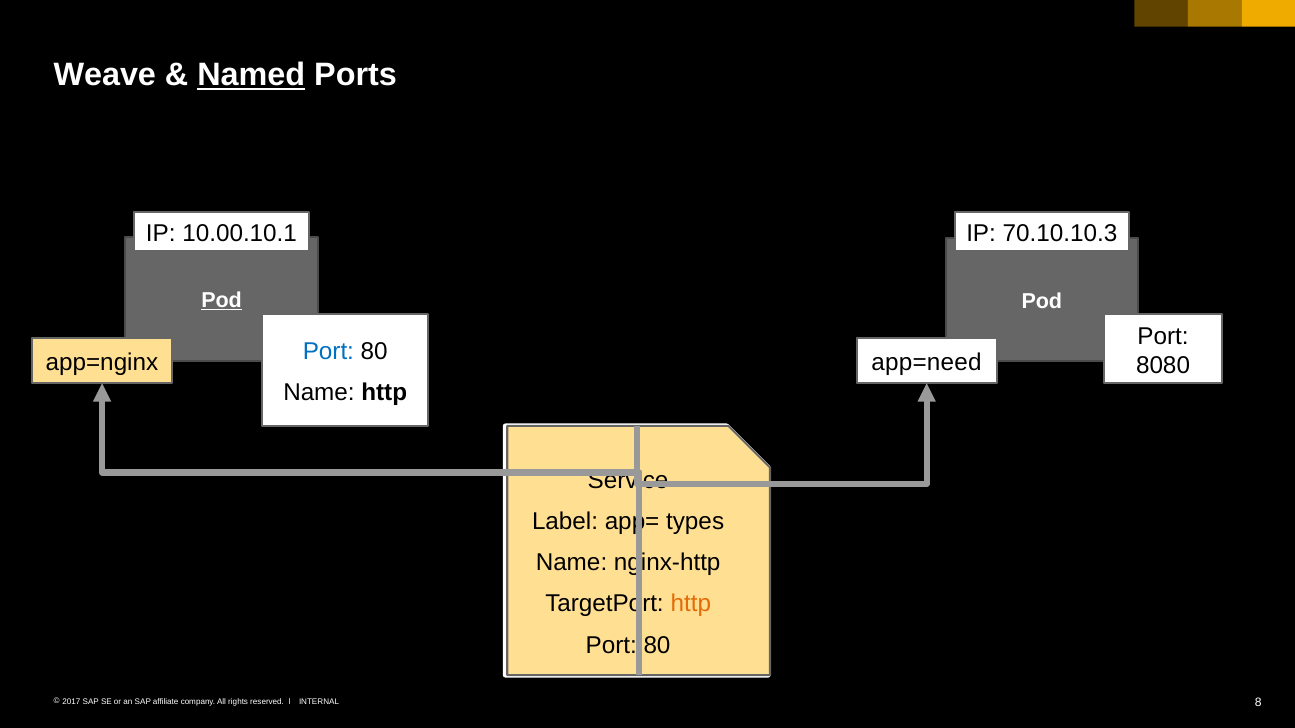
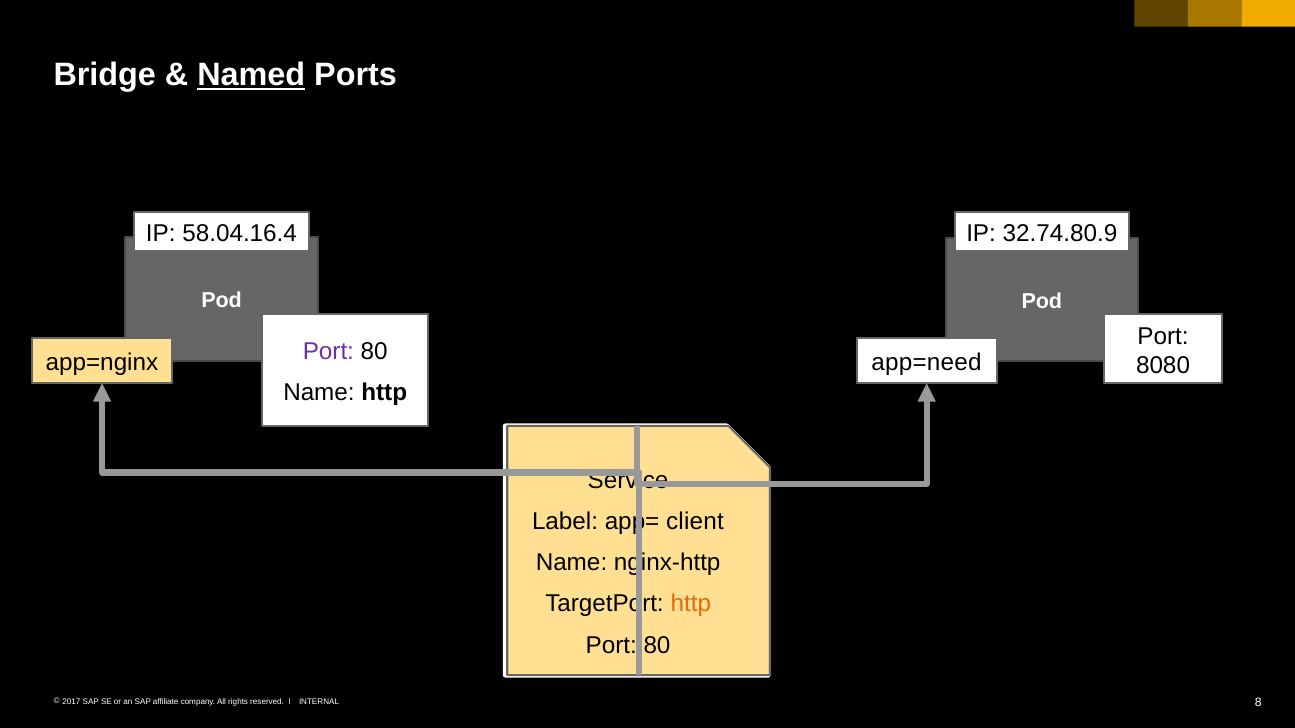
Weave: Weave -> Bridge (105, 75)
10.00.10.1: 10.00.10.1 -> 58.04.16.4 (240, 234)
70.10.10.3: 70.10.10.3 -> 32.74.80.9 (1060, 234)
Pod underline: present -> none (222, 301)
Port colour: blue -> purple (328, 351)
types: types -> client (695, 521)
